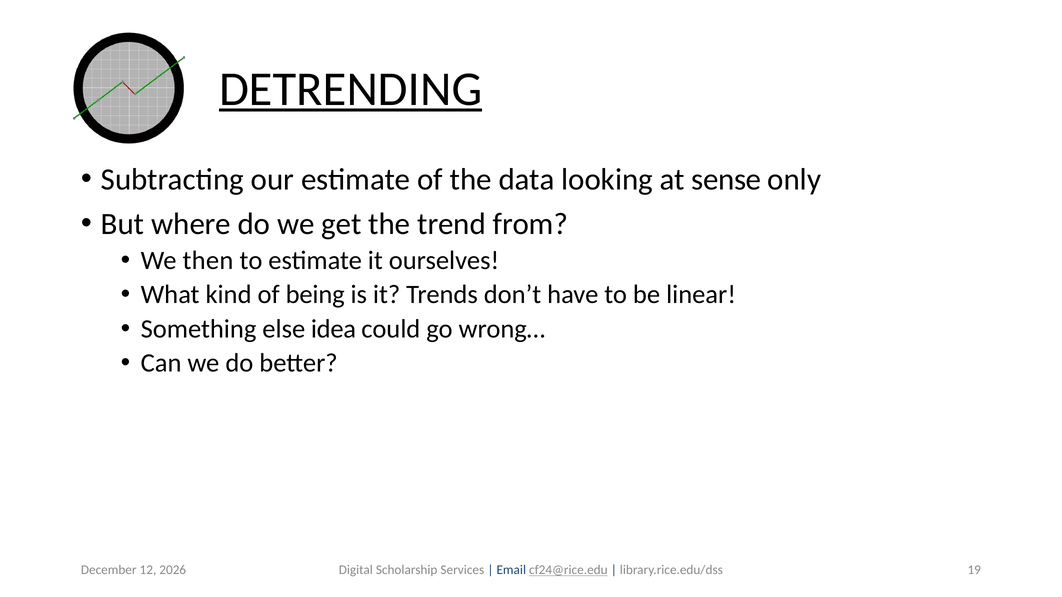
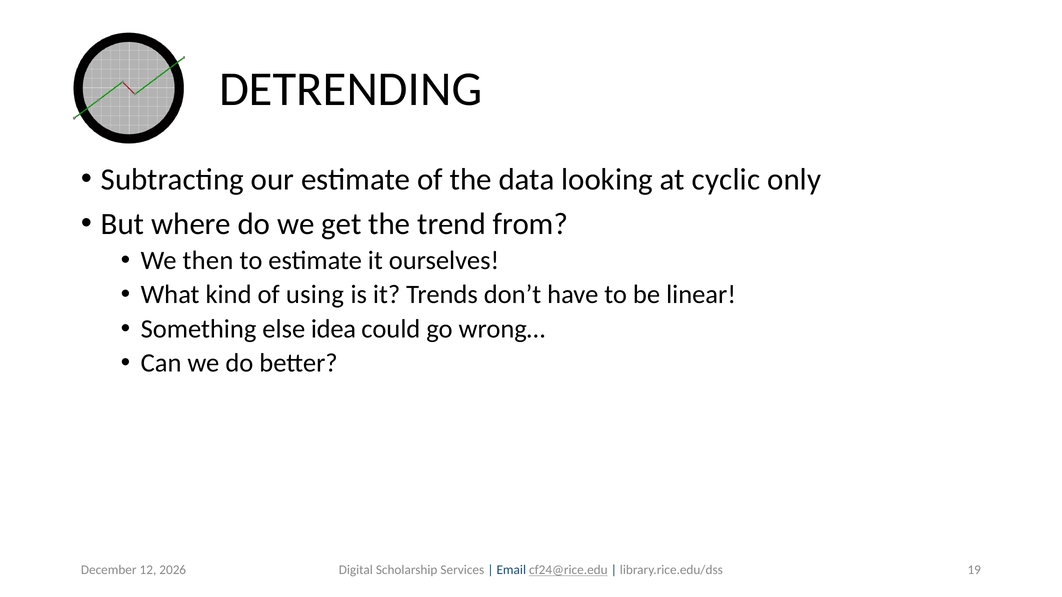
DETRENDING underline: present -> none (351, 89)
sense: sense -> cyclic (726, 180)
being: being -> using (315, 295)
